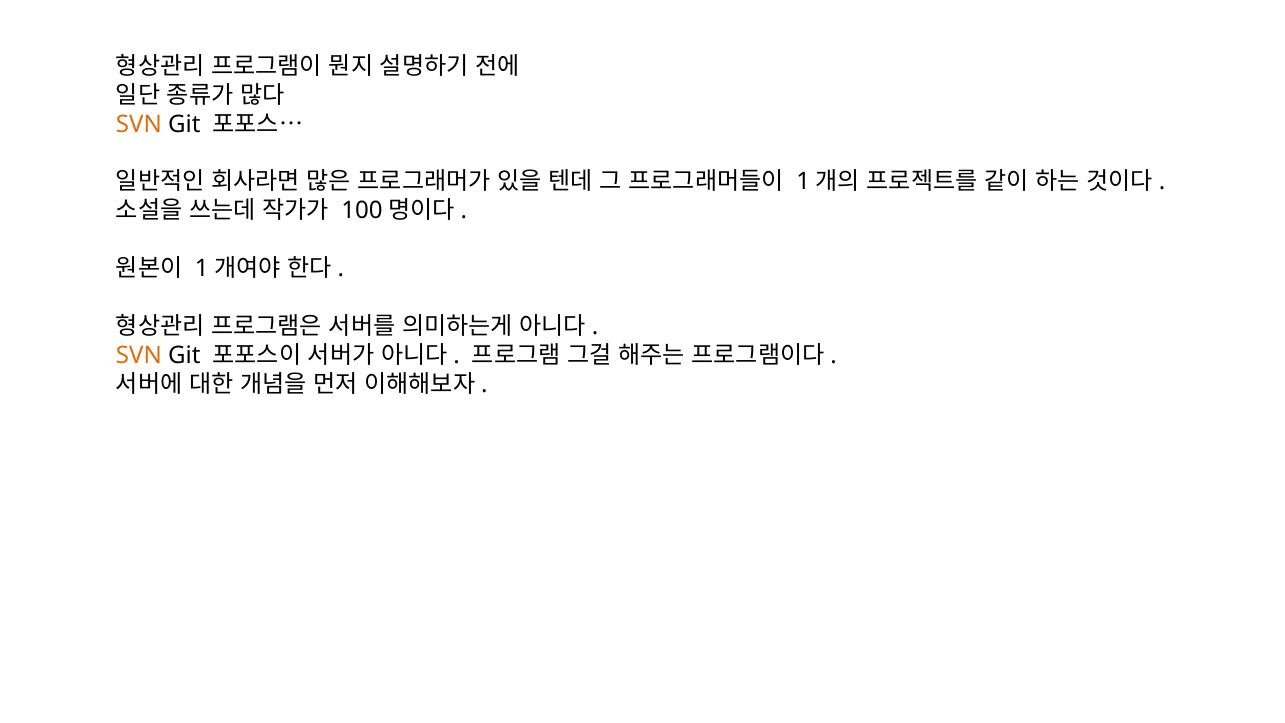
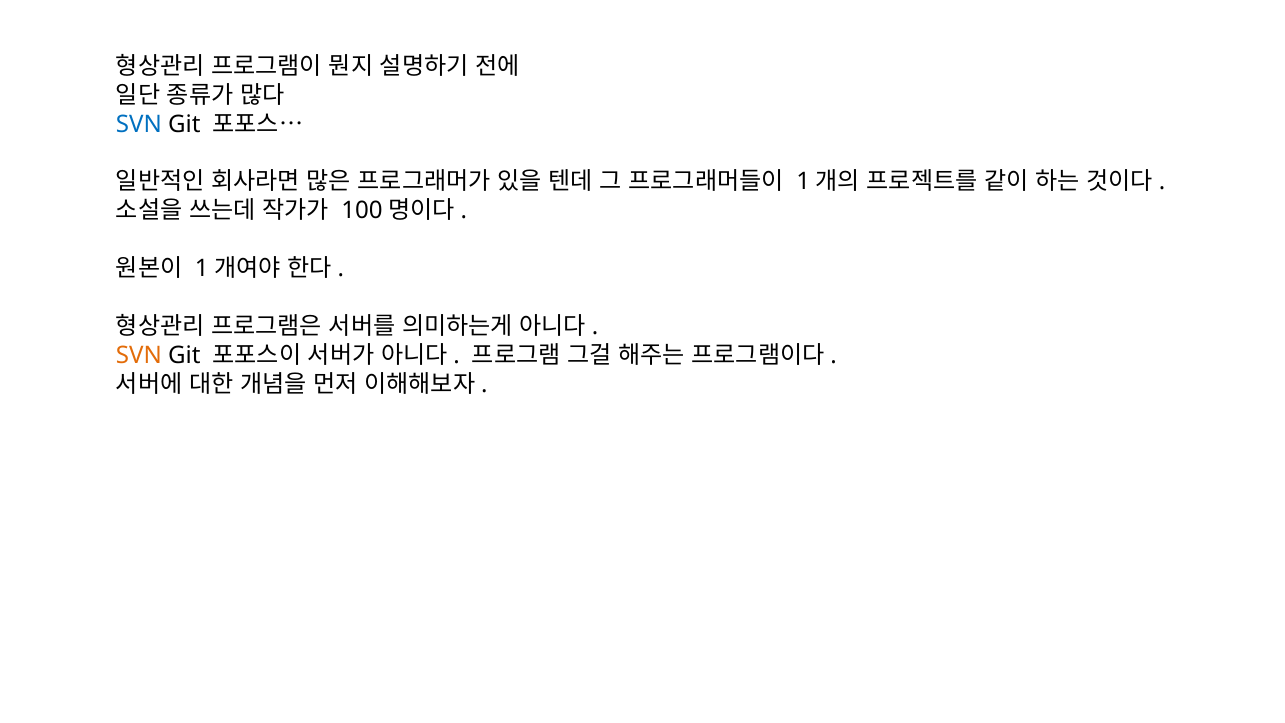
SVN colour: orange -> blue (139, 124)
